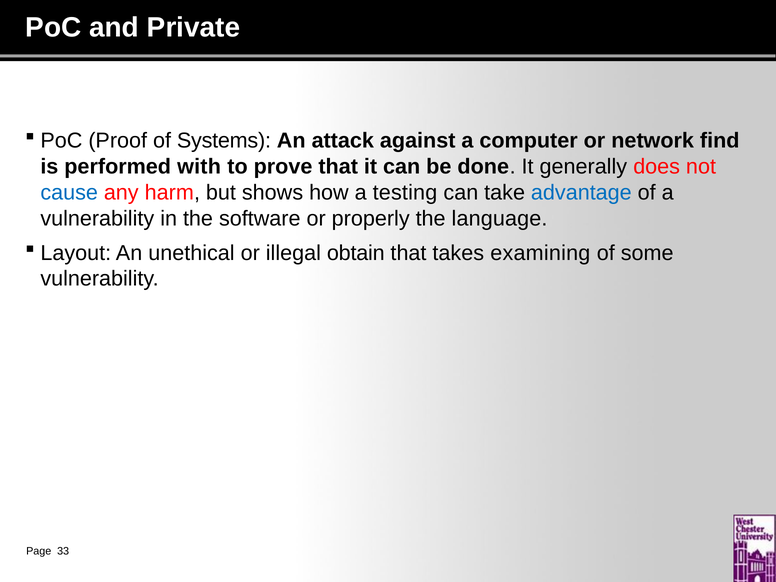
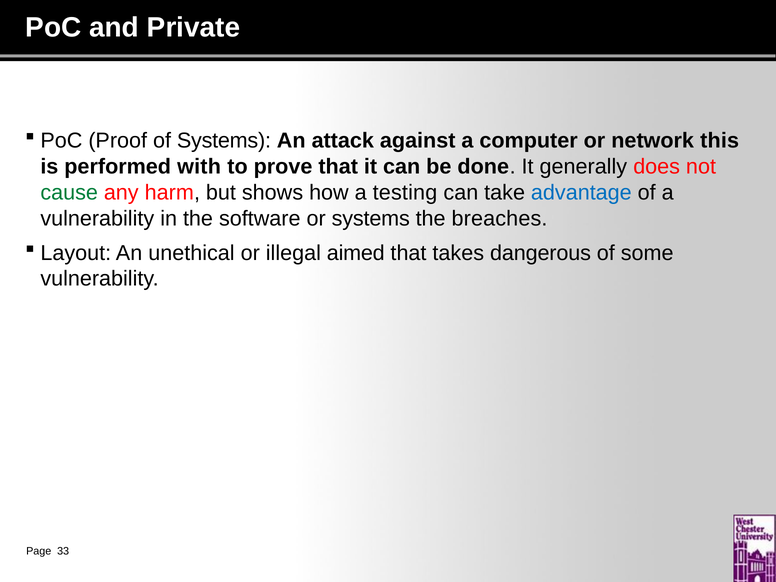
find: find -> this (720, 141)
cause colour: blue -> green (69, 193)
or properly: properly -> systems (371, 218)
language: language -> breaches (499, 218)
obtain: obtain -> aimed (356, 253)
examining: examining -> dangerous (540, 253)
